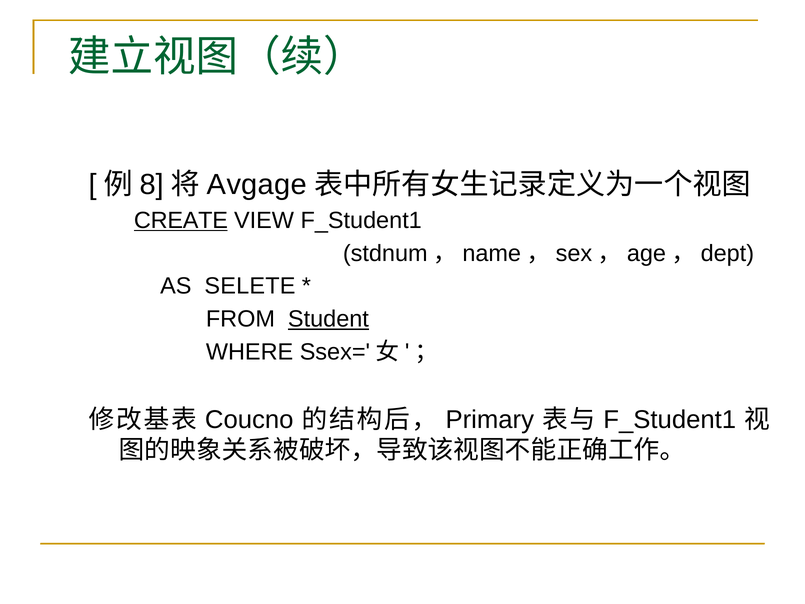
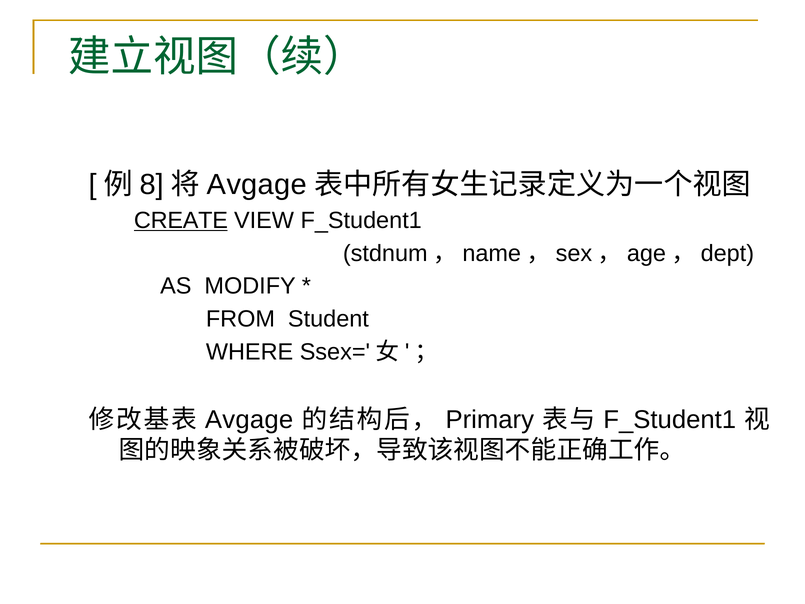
SELETE: SELETE -> MODIFY (250, 286)
Student underline: present -> none (328, 319)
Coucno: Coucno -> Avgage (249, 419)
